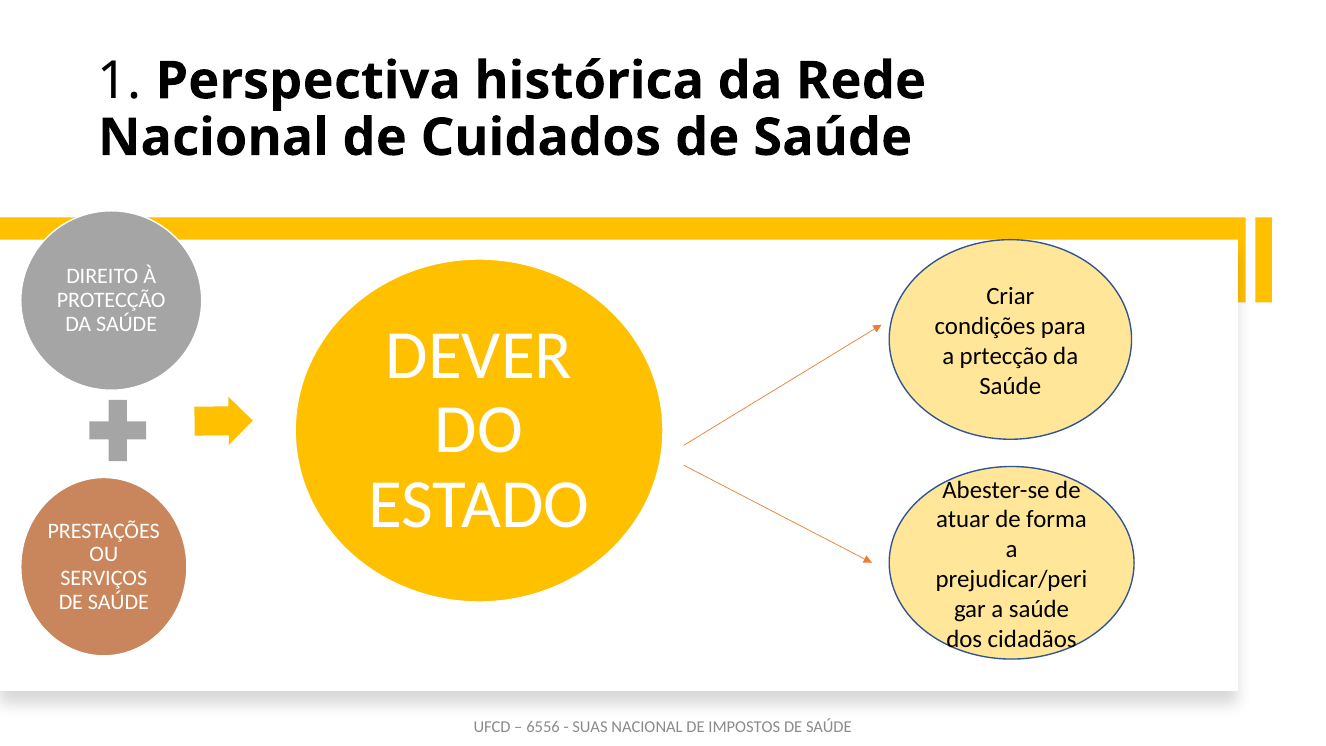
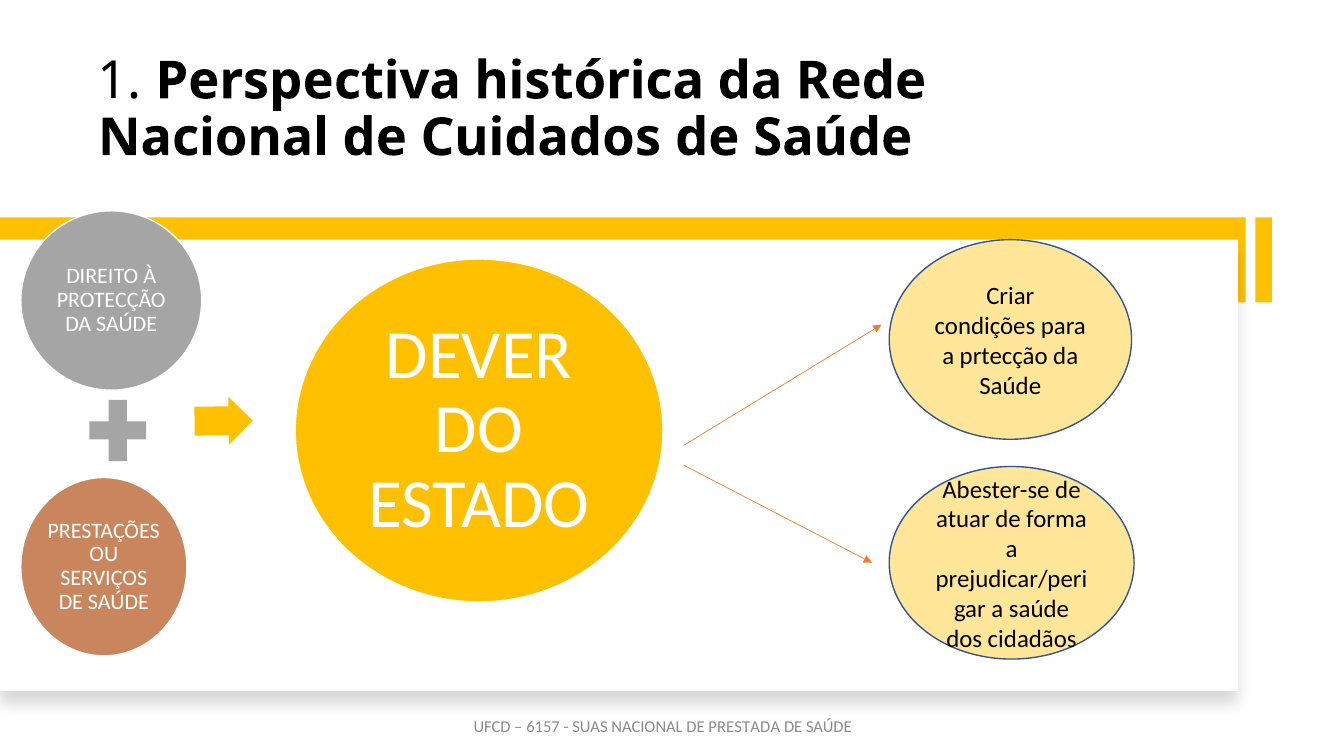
6556: 6556 -> 6157 (543, 727)
IMPOSTOS: IMPOSTOS -> PRESTADA (744, 727)
